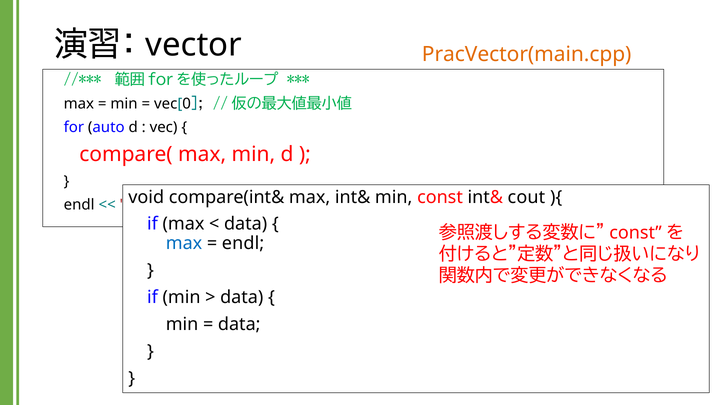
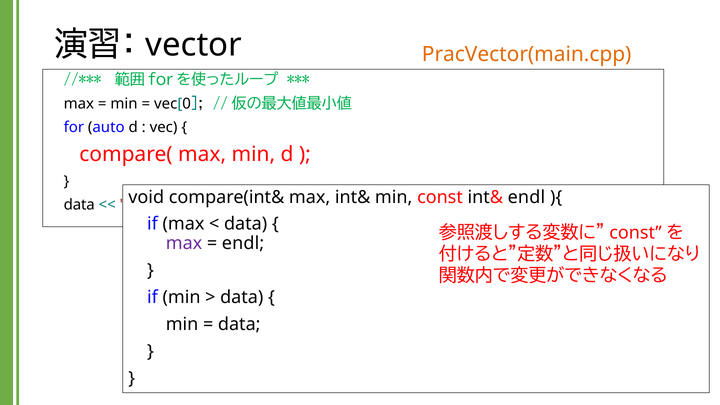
int& cout: cout -> endl (526, 197)
endl: endl -> data (79, 205)
max colour: blue -> purple (184, 243)
